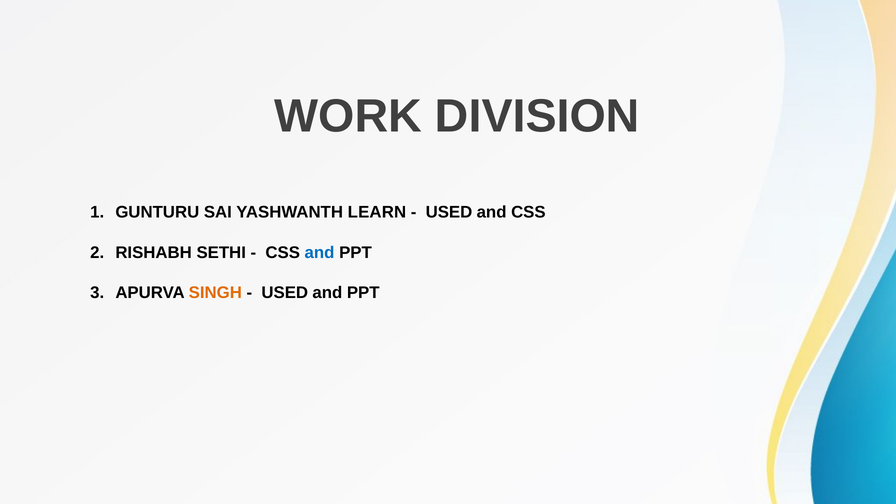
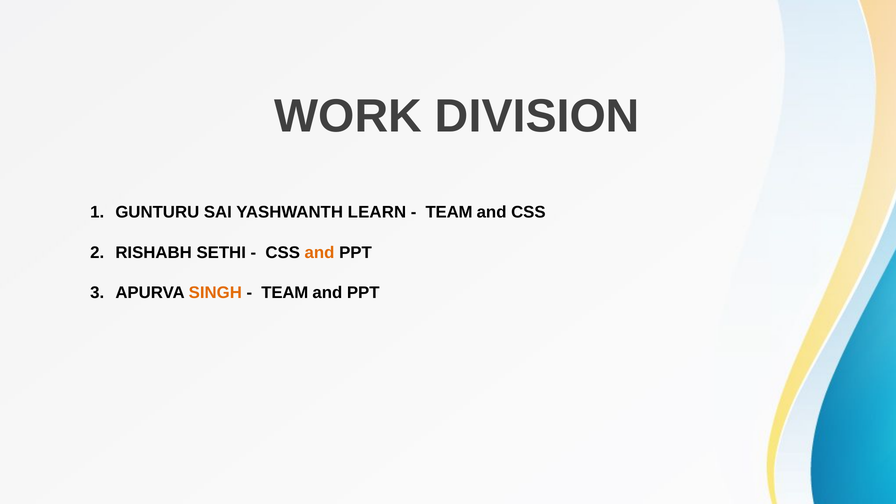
USED: USED -> TEAM (449, 212)
and colour: blue -> orange (320, 253)
USED: USED -> TEAM (285, 293)
